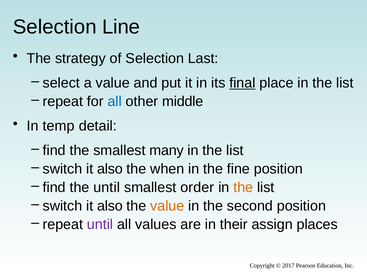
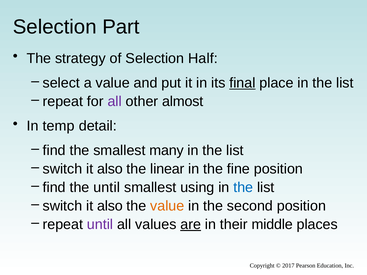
Line: Line -> Part (121, 27)
Last: Last -> Half (203, 58)
all colour: blue -> purple (115, 101)
middle: middle -> almost (183, 101)
when: when -> linear (167, 169)
order: order -> using (197, 188)
the colour: orange -> blue (243, 188)
are underline: none -> present (191, 225)
assign: assign -> middle (272, 225)
